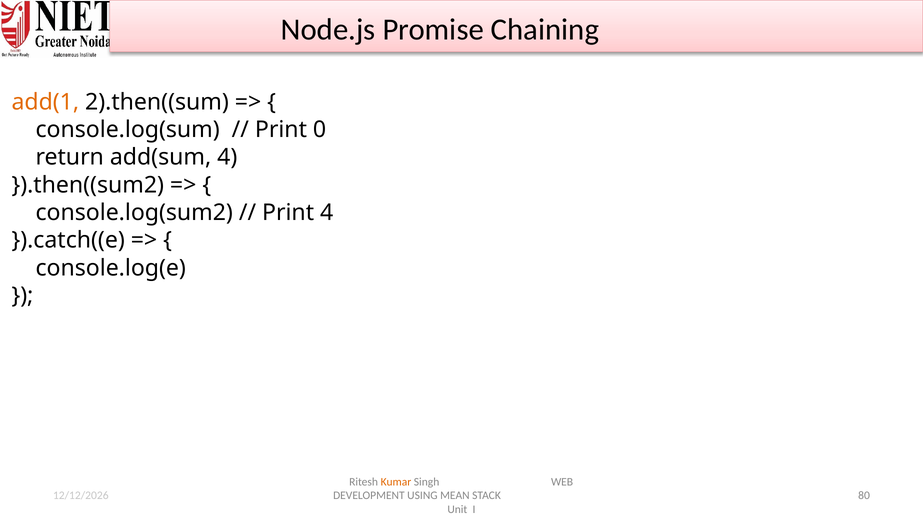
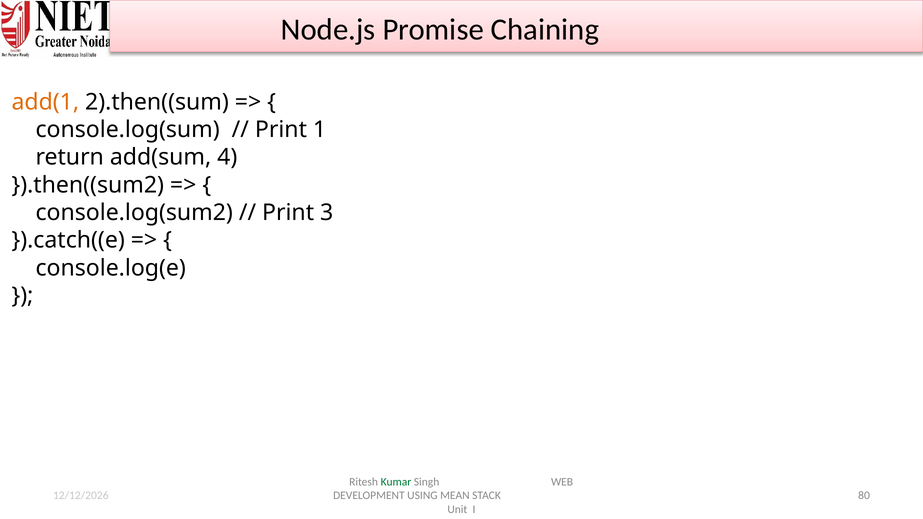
0: 0 -> 1 (320, 130)
Print 4: 4 -> 3 (327, 213)
Kumar colour: orange -> green (396, 482)
